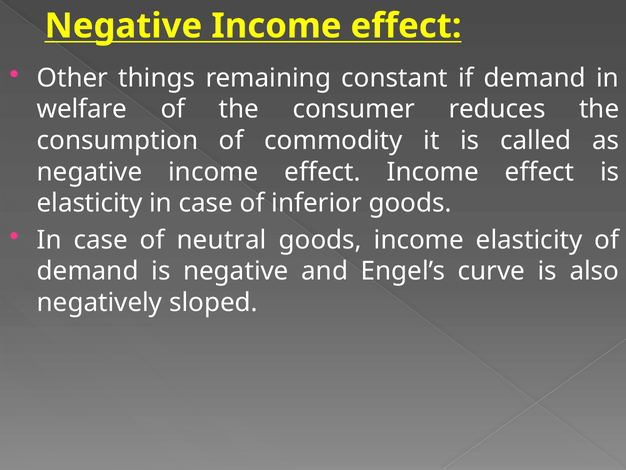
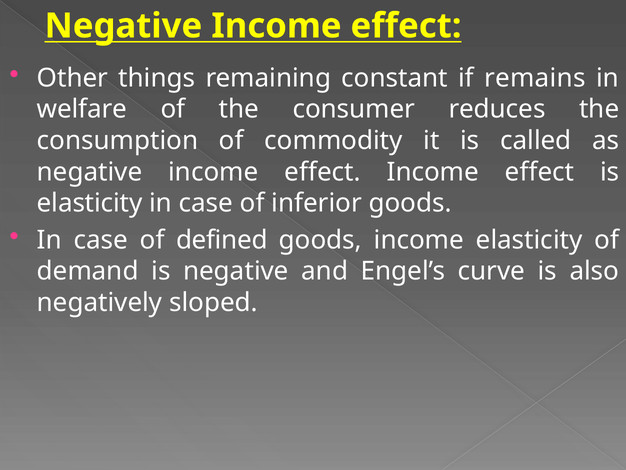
if demand: demand -> remains (535, 78)
neutral: neutral -> defined (222, 240)
